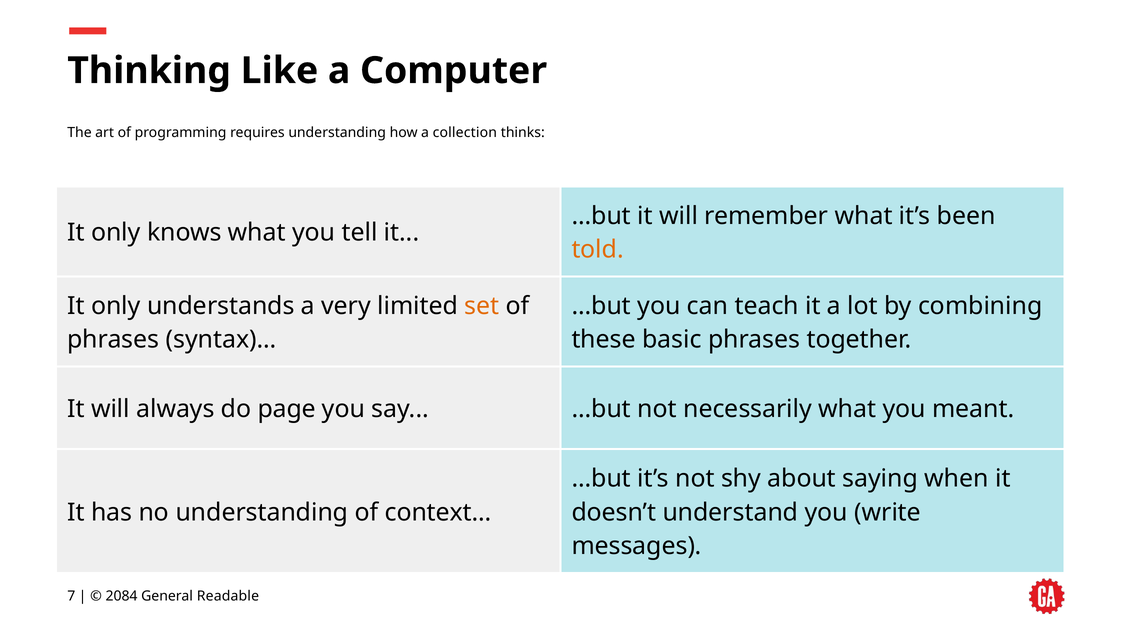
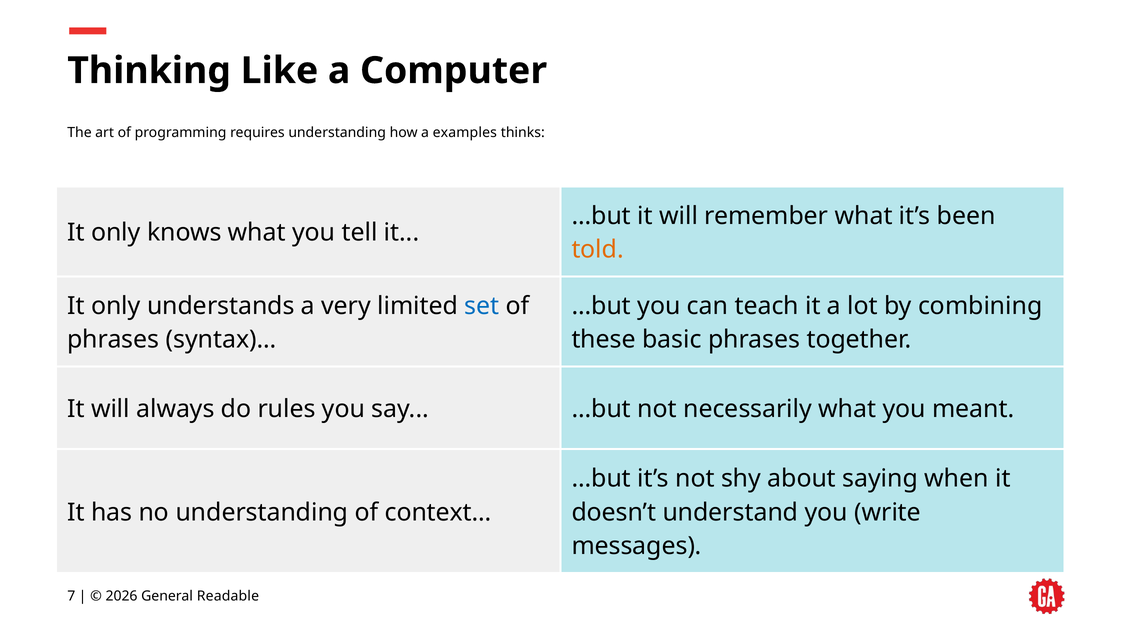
collection: collection -> examples (465, 133)
set colour: orange -> blue (482, 306)
page: page -> rules (287, 409)
2084: 2084 -> 2026 (122, 596)
